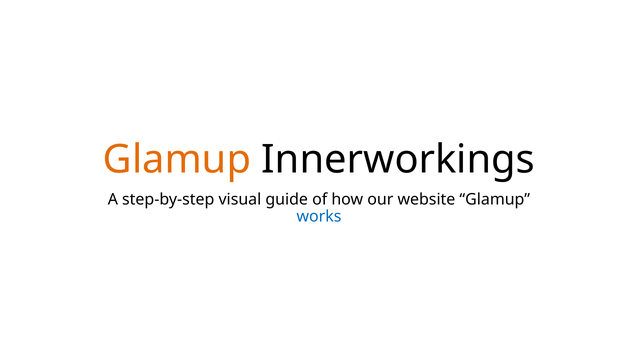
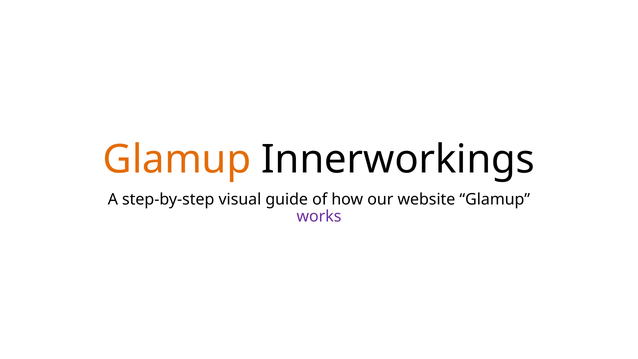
works colour: blue -> purple (319, 217)
